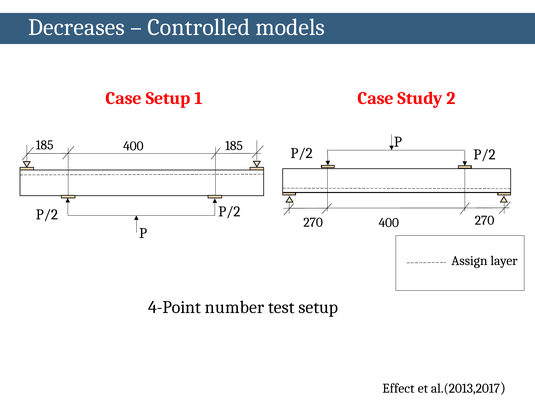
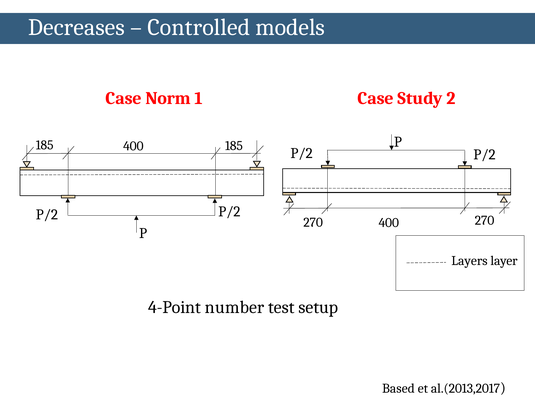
Case Setup: Setup -> Norm (168, 98)
Assign: Assign -> Layers (469, 261)
Effect: Effect -> Based (398, 389)
